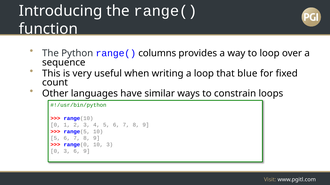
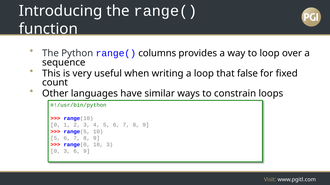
blue: blue -> false (247, 74)
